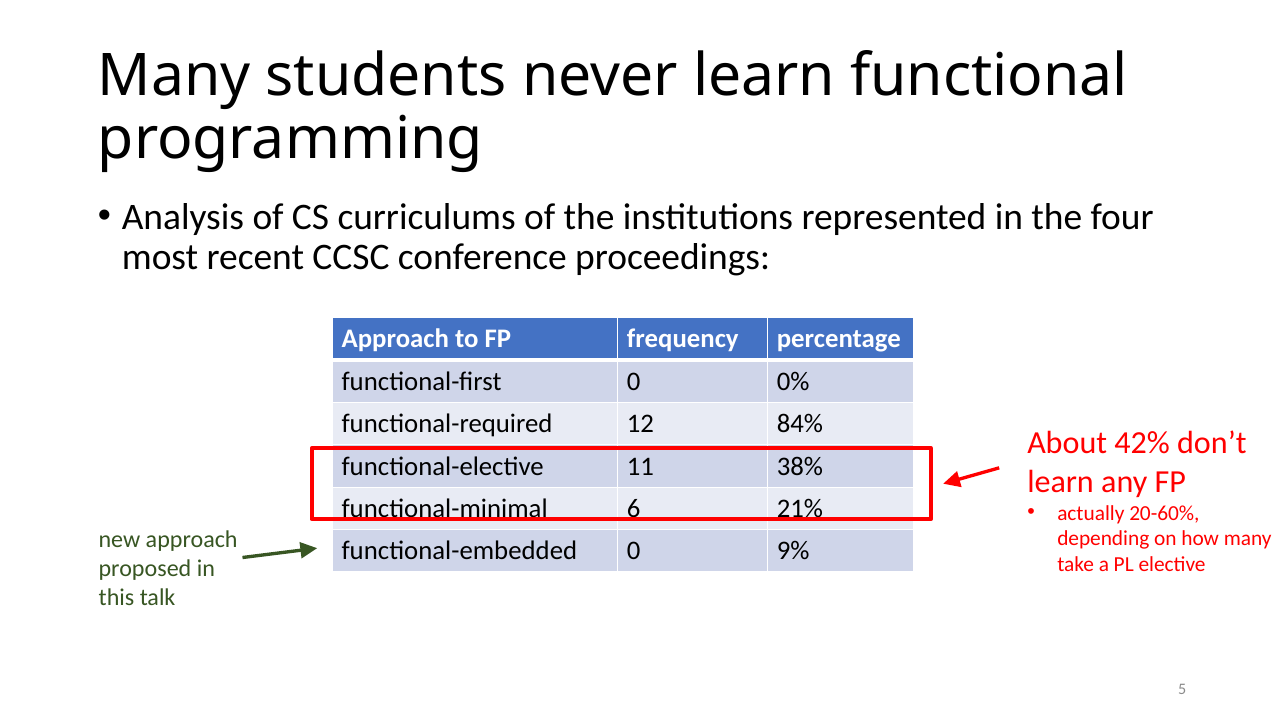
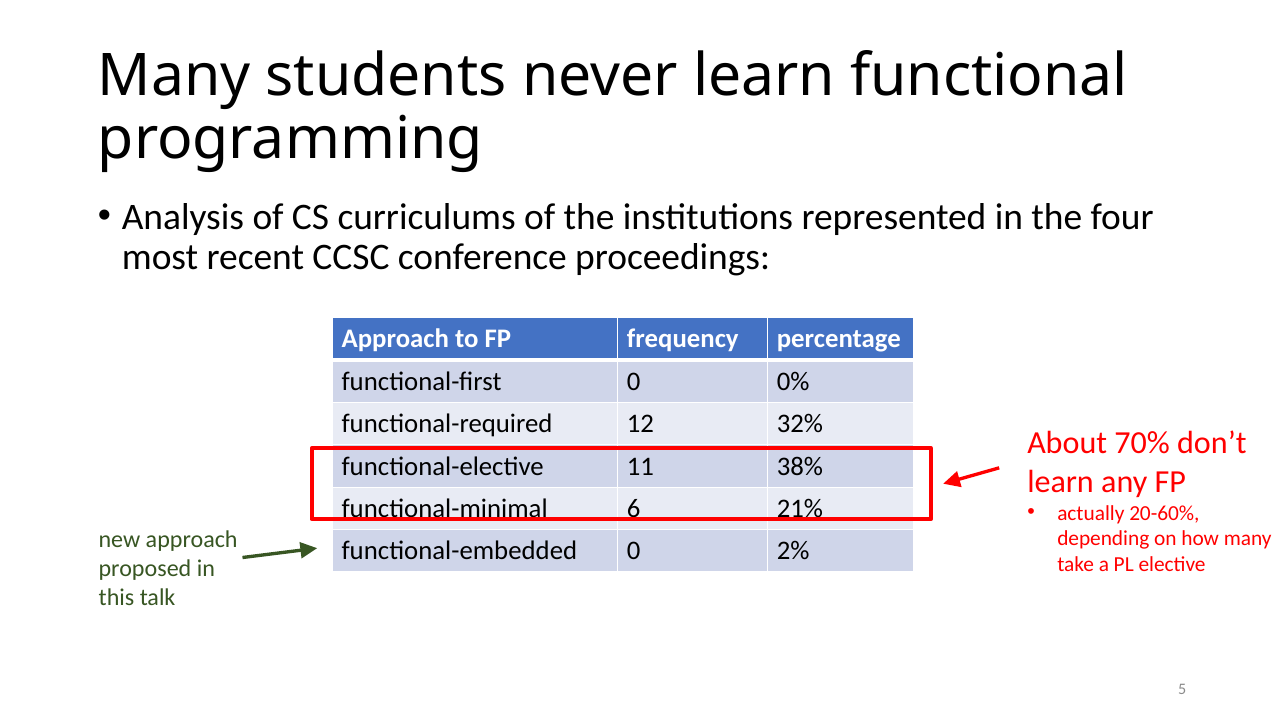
84%: 84% -> 32% (800, 424)
42%: 42% -> 70% (1142, 443)
9%: 9% -> 2% (793, 551)
